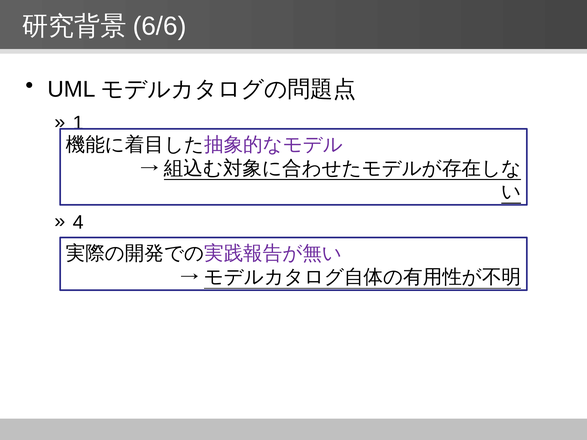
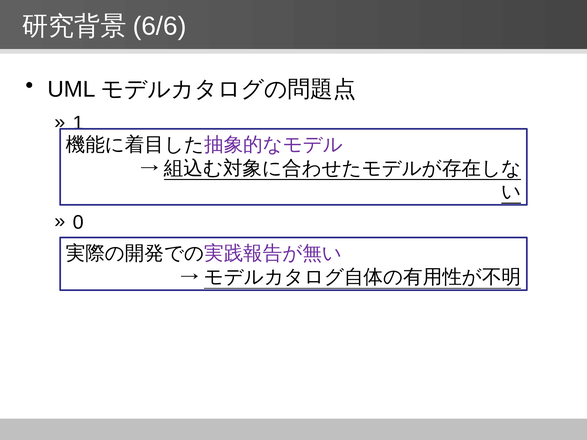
4: 4 -> 0 (78, 222)
